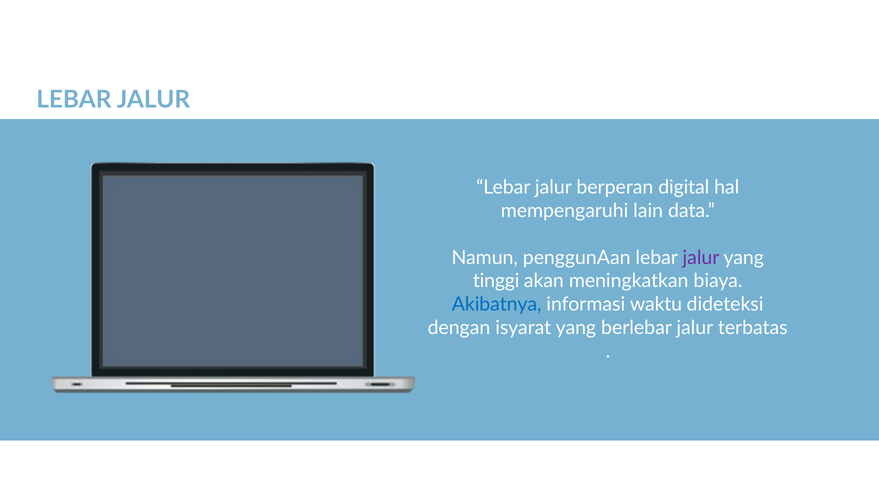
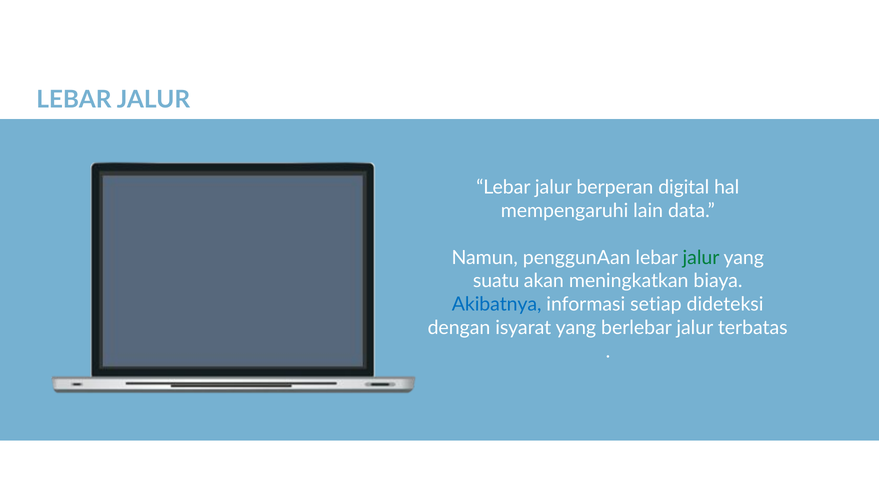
jalur colour: purple -> green (701, 258)
tinggi: tinggi -> suatu (496, 281)
waktu: waktu -> setiap (656, 305)
